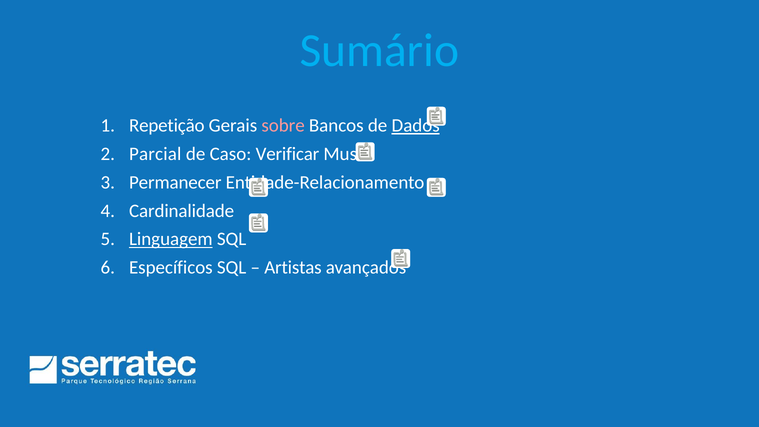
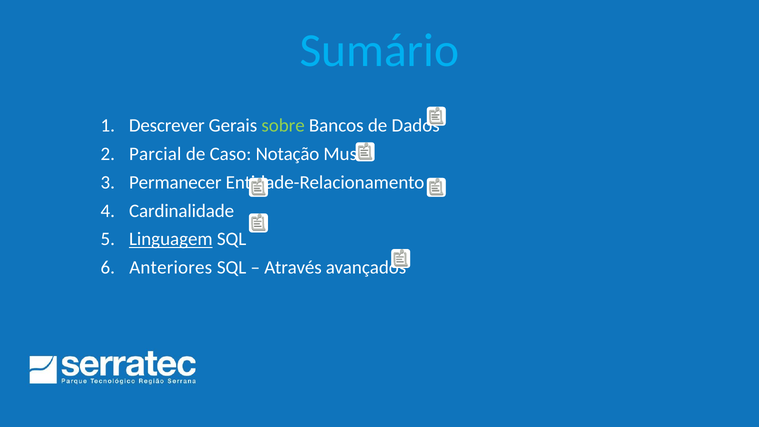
Repetição: Repetição -> Descrever (167, 126)
sobre colour: pink -> light green (283, 126)
Dados underline: present -> none (416, 126)
Verificar: Verificar -> Notação (288, 154)
Específicos: Específicos -> Anteriores (171, 268)
Artistas: Artistas -> Através (293, 268)
